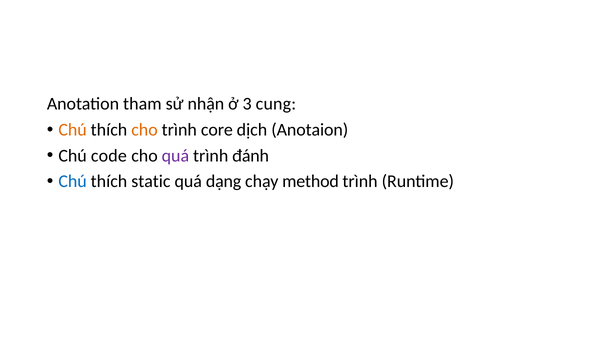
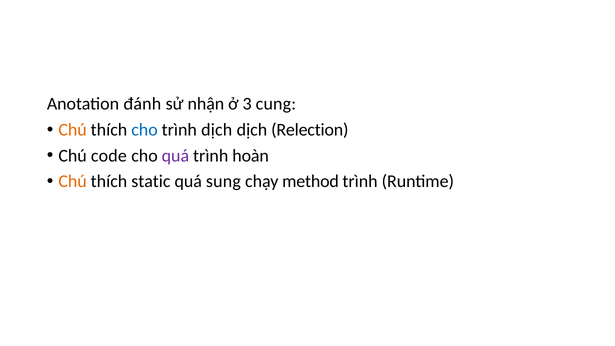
tham: tham -> đánh (142, 104)
cho colour: orange -> blue (144, 130)
trình core: core -> dịch (217, 130)
Anotaion: Anotaion -> Relection (310, 130)
đánh: đánh -> hoàn (251, 156)
Chú colour: blue -> orange (73, 181)
dạng: dạng -> sung (223, 181)
